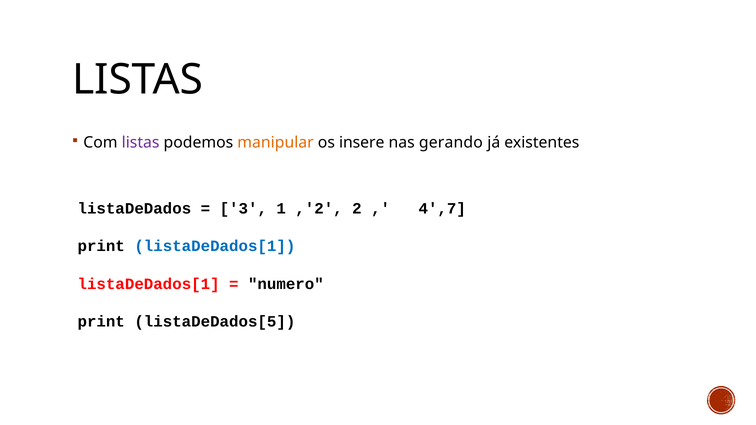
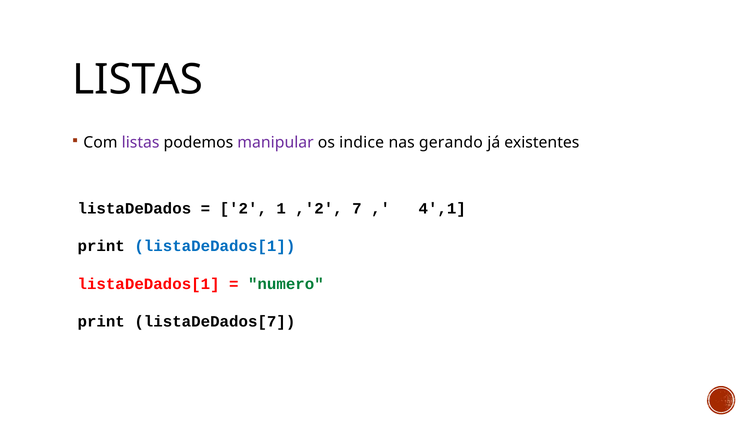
manipular colour: orange -> purple (276, 143)
insere: insere -> indice (362, 143)
3: 3 -> 2 (243, 209)
2: 2 -> 7 (357, 209)
4',7: 4',7 -> 4',1 (442, 209)
numero colour: black -> green (286, 284)
listaDeDados[5: listaDeDados[5 -> listaDeDados[7 (215, 322)
